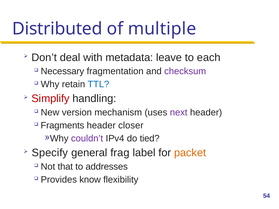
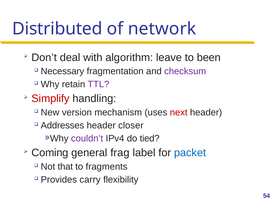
multiple: multiple -> network (162, 29)
metadata: metadata -> algorithm (129, 58)
each: each -> been (209, 58)
TTL colour: blue -> purple (98, 84)
next colour: purple -> red (179, 113)
Fragments: Fragments -> Addresses (62, 126)
Specify: Specify -> Coming (50, 153)
packet colour: orange -> blue (190, 153)
addresses: addresses -> fragments (107, 167)
know: know -> carry (90, 180)
